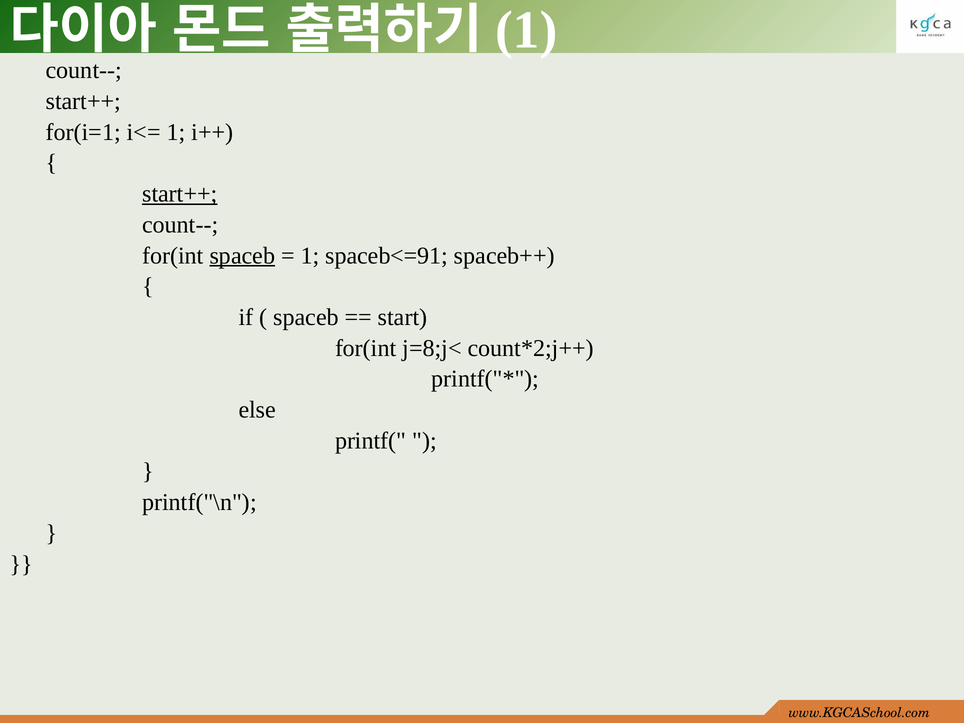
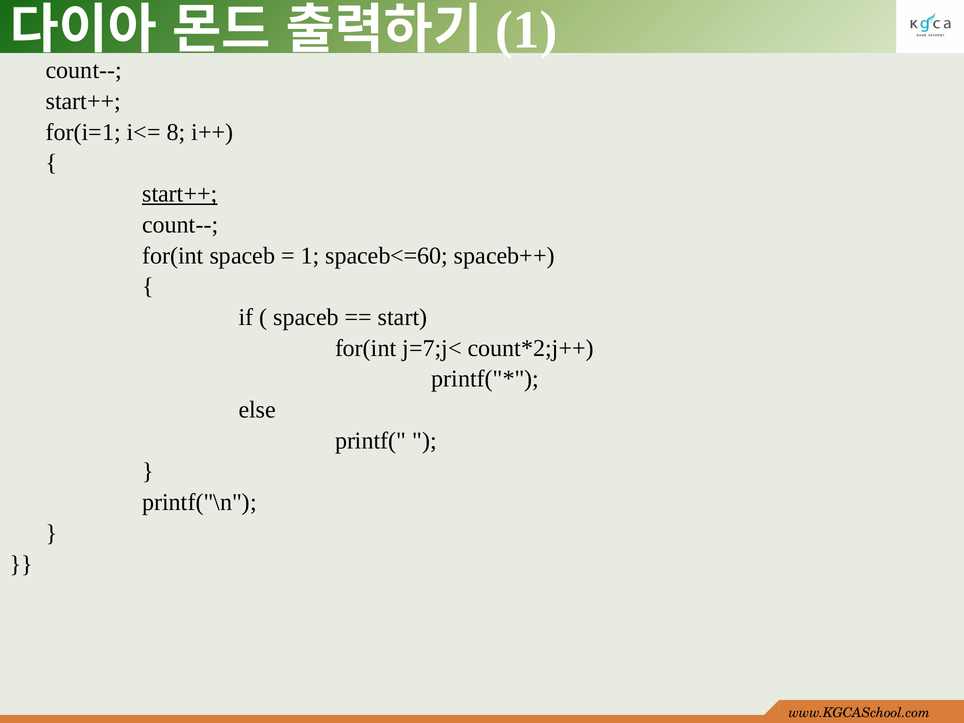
i<= 1: 1 -> 8 (176, 132)
spaceb underline: present -> none (242, 256)
spaceb<=91: spaceb<=91 -> spaceb<=60 (387, 256)
j=8;j<: j=8;j< -> j=7;j< (432, 348)
